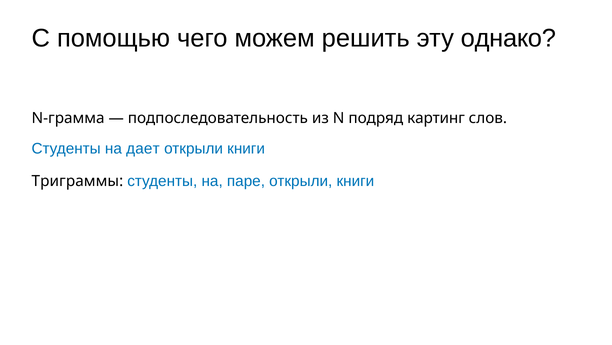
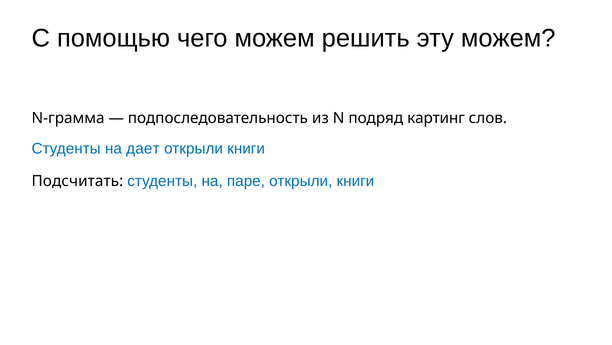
эту однако: однако -> можем (508, 38)
Триграммы: Триграммы -> Подсчитать (77, 181)
